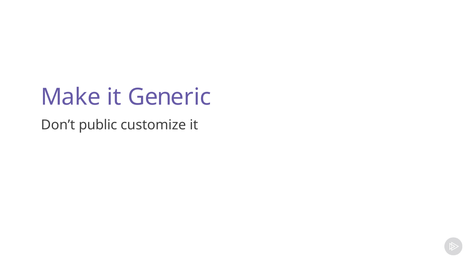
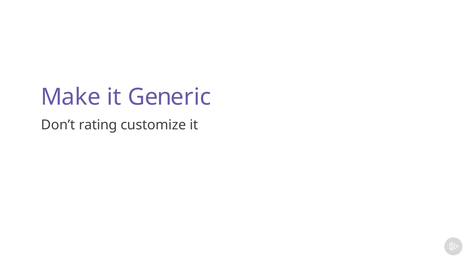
public: public -> rating (98, 125)
